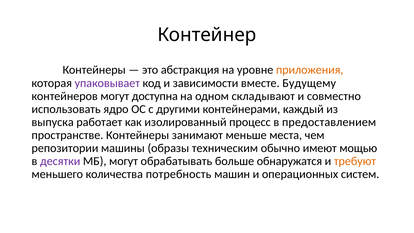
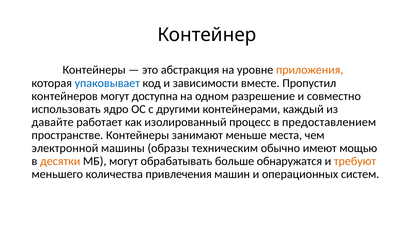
упаковывает colour: purple -> blue (107, 83)
Будущему: Будущему -> Пропустил (309, 83)
складывают: складывают -> разрешение (263, 96)
выпуска: выпуска -> давайте (53, 122)
репозитории: репозитории -> электронной (65, 148)
десятки colour: purple -> orange (60, 161)
потребность: потребность -> привлечения (179, 174)
